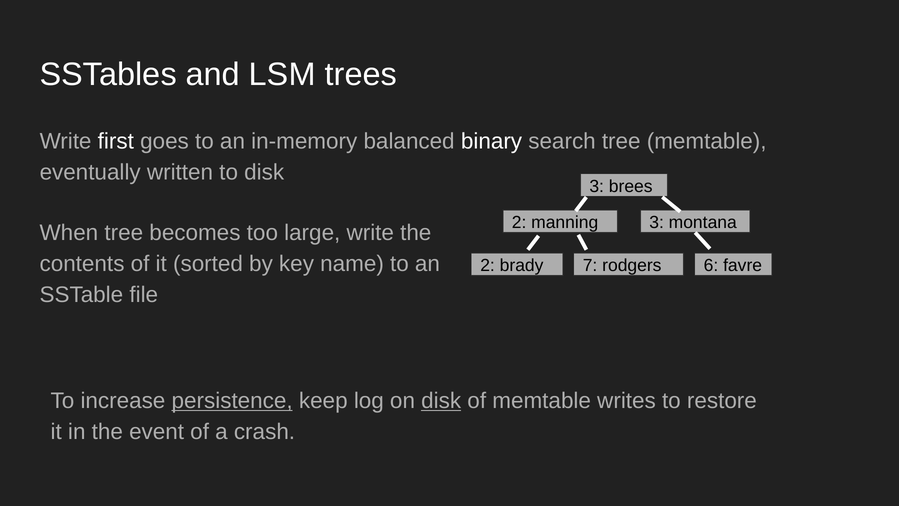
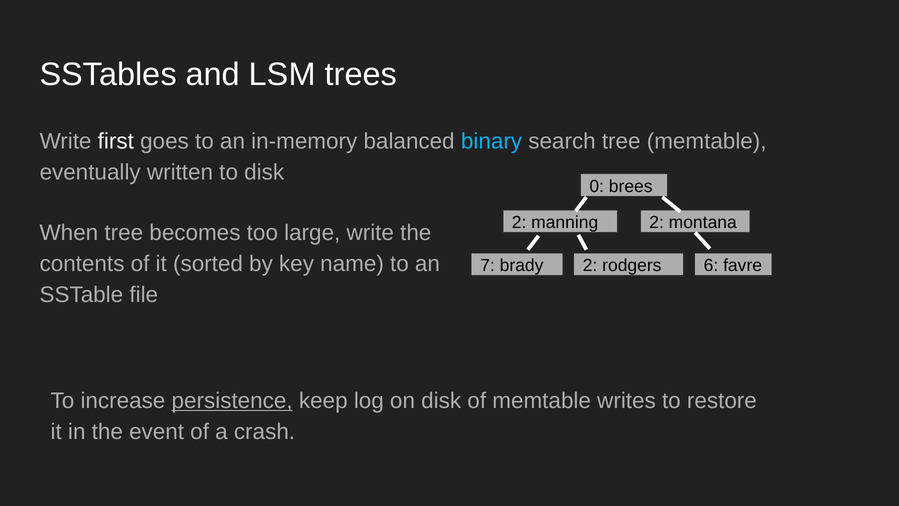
binary colour: white -> light blue (492, 141)
3: 3 -> 0 (597, 186)
manning 3: 3 -> 2 (657, 222)
2: 2 -> 7 (488, 265)
brady 7: 7 -> 2 (590, 265)
disk underline: present -> none (441, 401)
